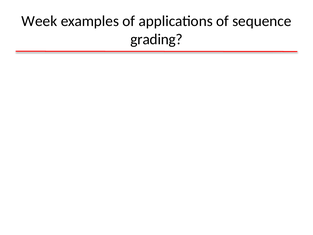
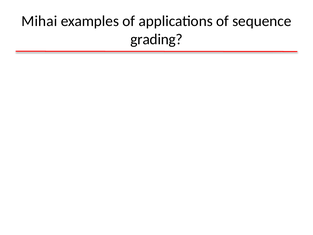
Week: Week -> Mihai (39, 21)
